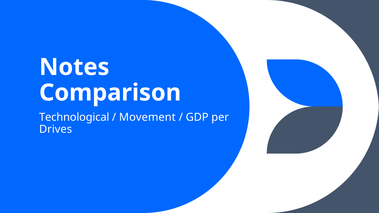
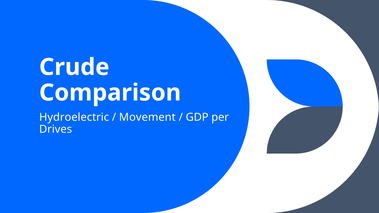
Notes: Notes -> Crude (74, 67)
Technological: Technological -> Hydroelectric (74, 117)
